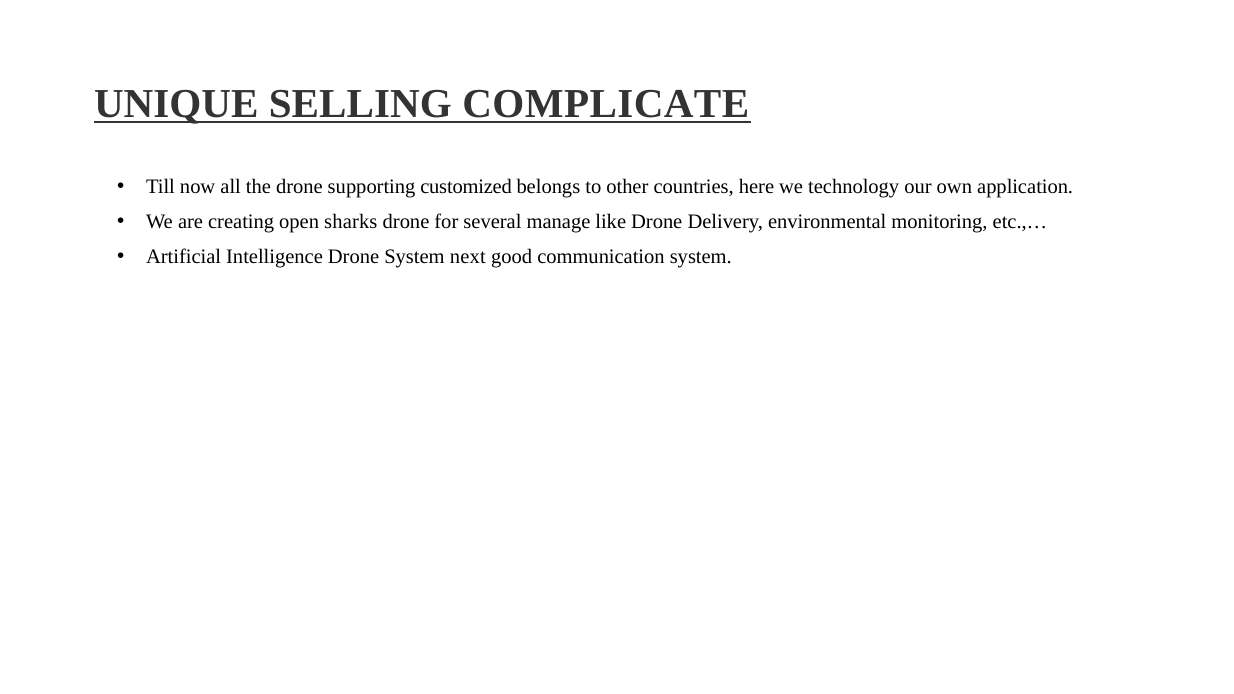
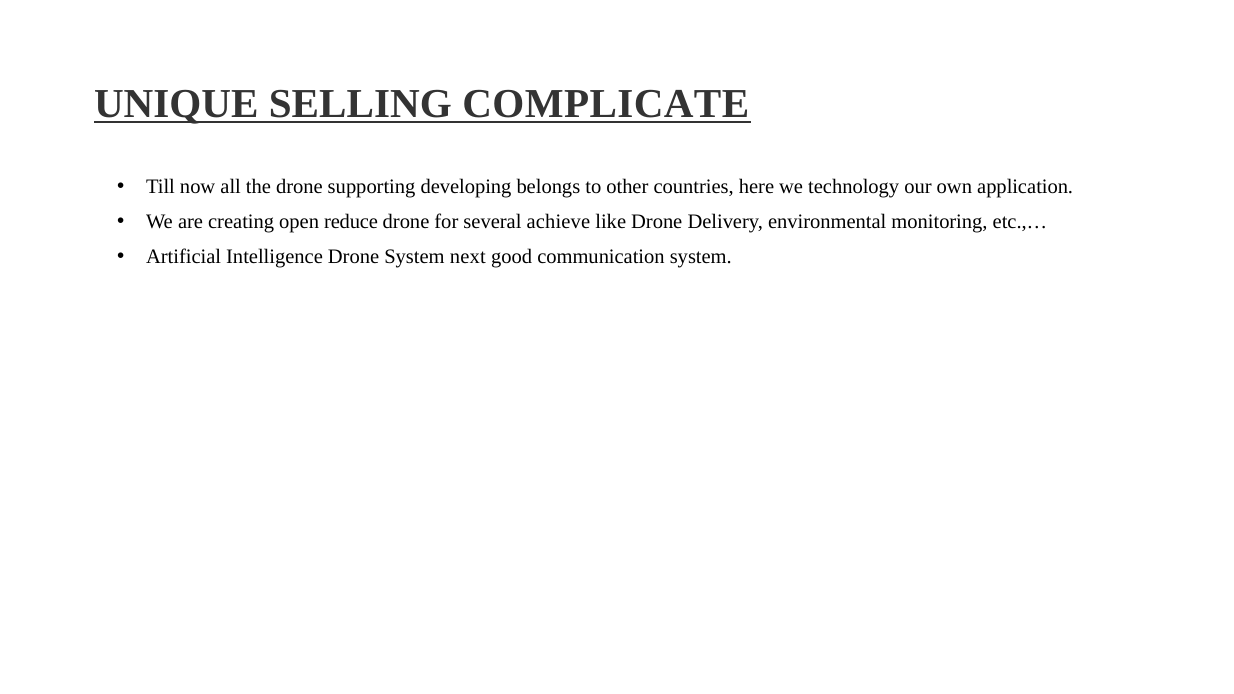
customized: customized -> developing (466, 187)
sharks: sharks -> reduce (351, 222)
manage: manage -> achieve (558, 222)
